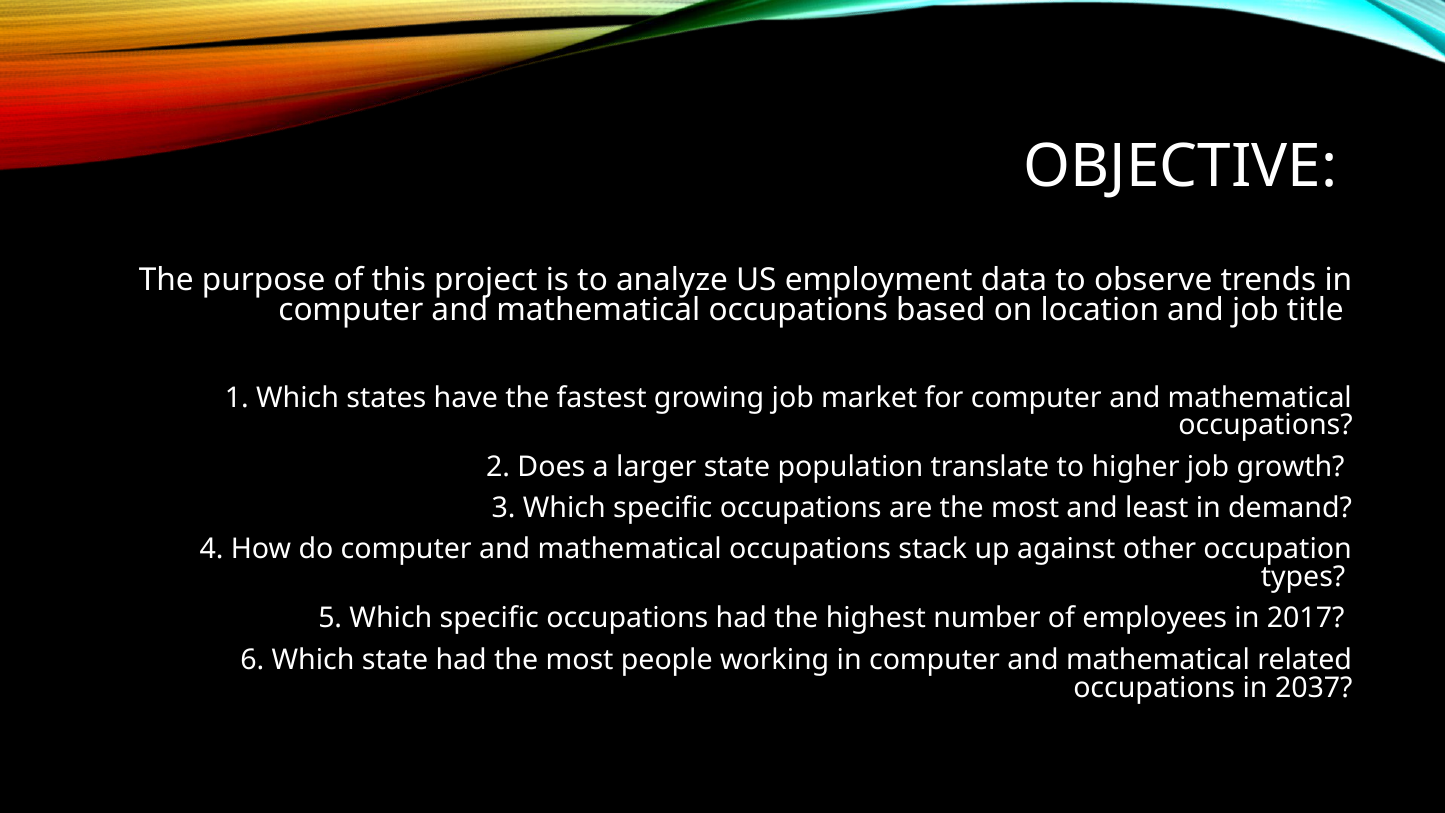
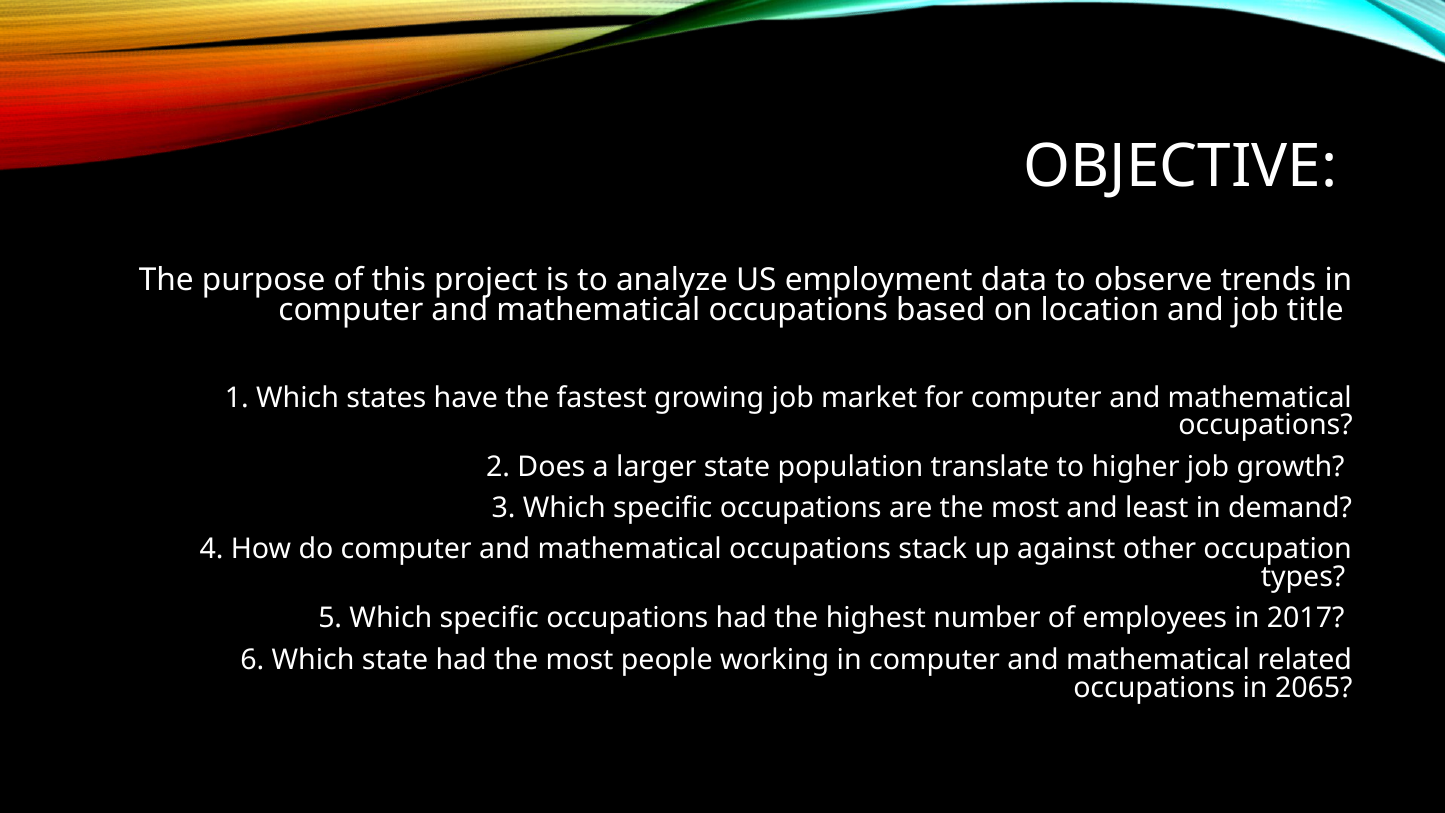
2037: 2037 -> 2065 (1314, 687)
